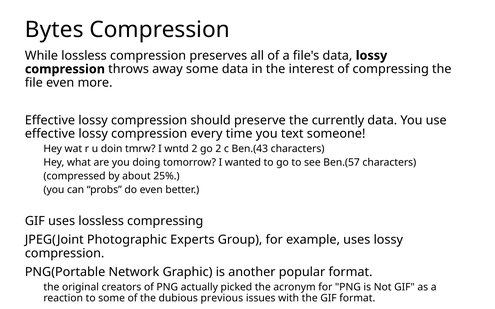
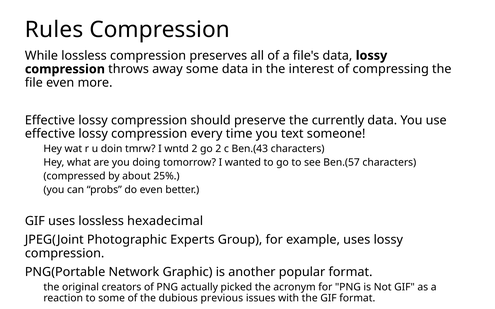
Bytes: Bytes -> Rules (54, 30)
lossless compressing: compressing -> hexadecimal (165, 221)
